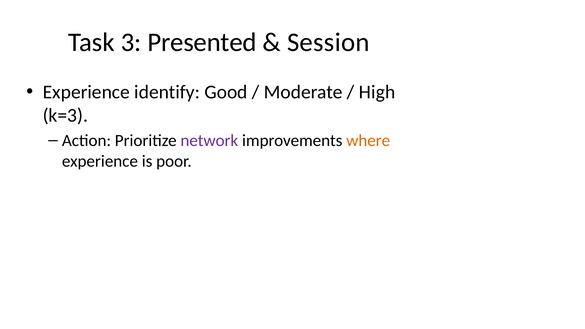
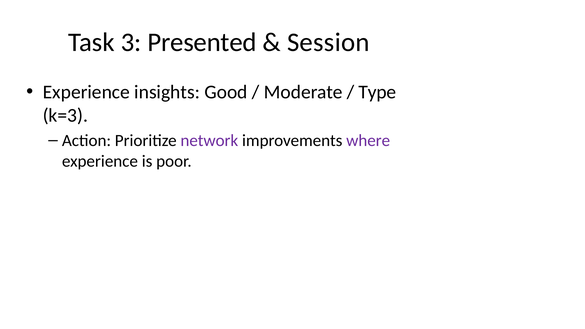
identify: identify -> insights (167, 92)
High: High -> Type (377, 92)
where colour: orange -> purple (368, 141)
